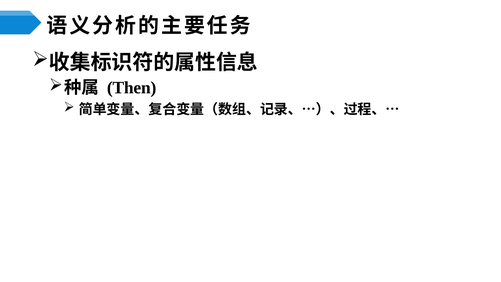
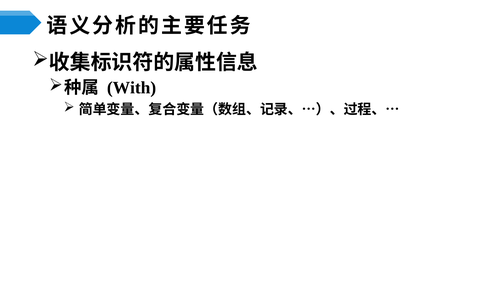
Then: Then -> With (132, 88)
